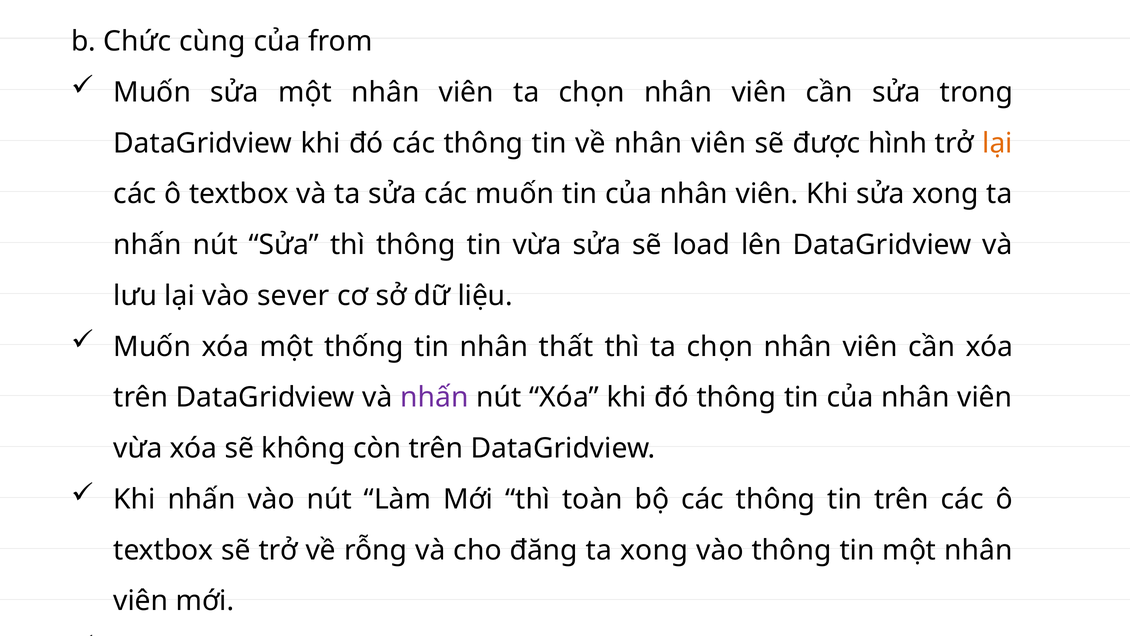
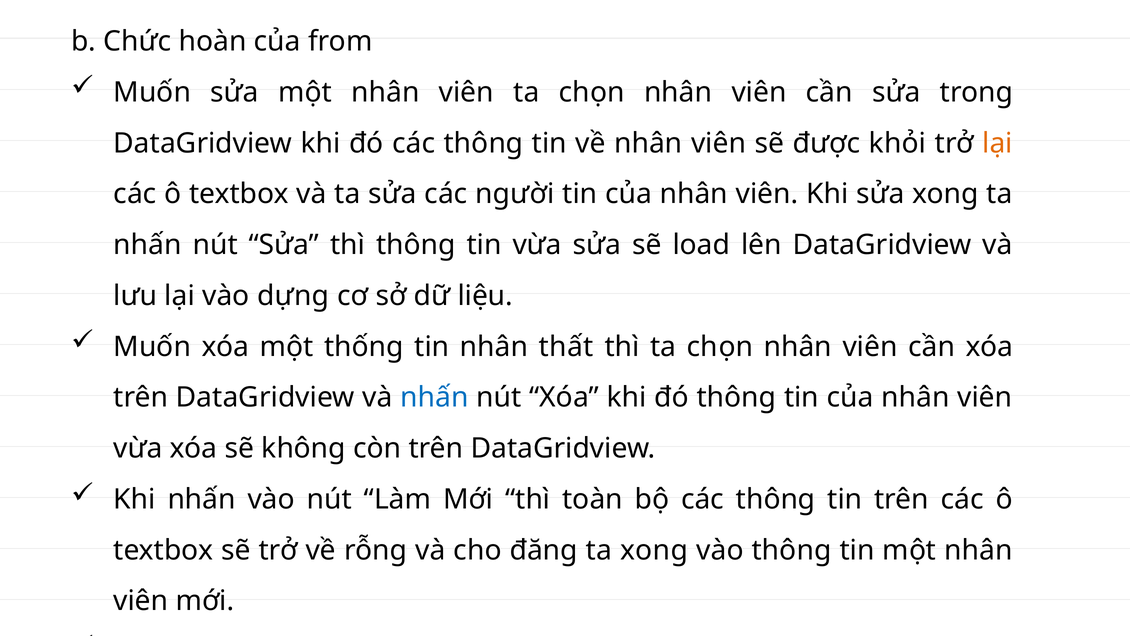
cùng: cùng -> hoàn (213, 41)
được hình: hình -> khỏi (897, 143)
các muốn: muốn -> người (515, 194)
sever: sever -> dựng (293, 296)
nhấn colour: purple -> blue (435, 397)
